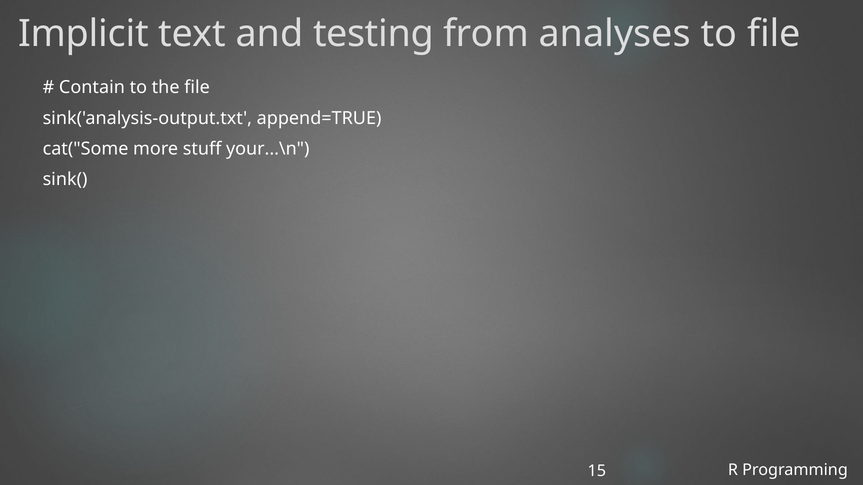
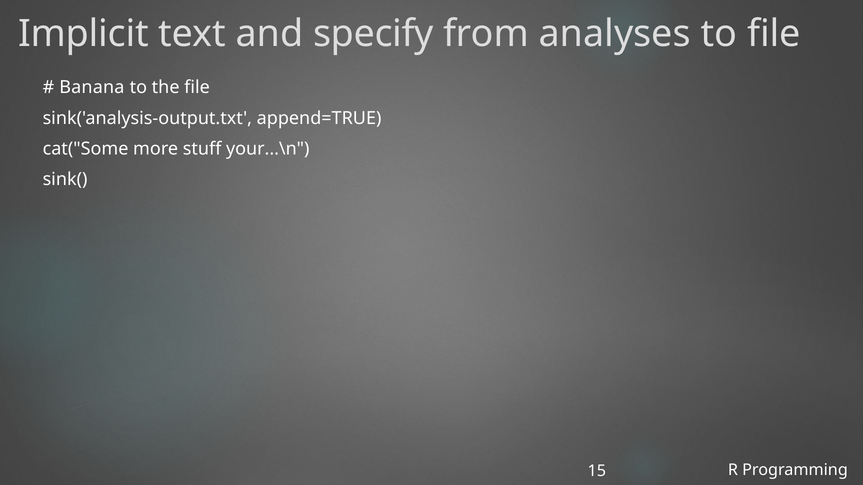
testing: testing -> specify (373, 34)
Contain: Contain -> Banana (92, 88)
